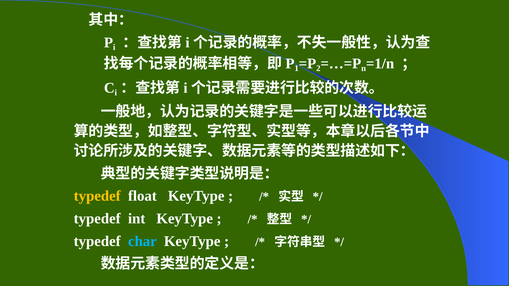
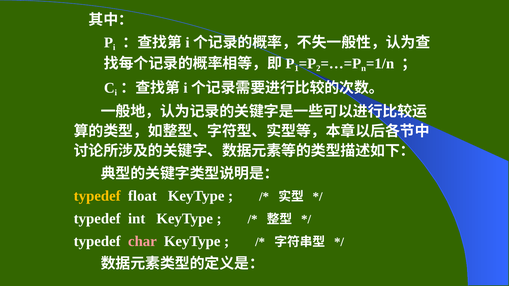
char colour: light blue -> pink (142, 241)
